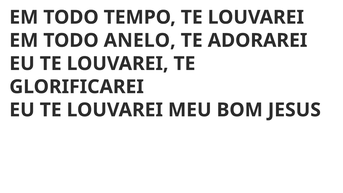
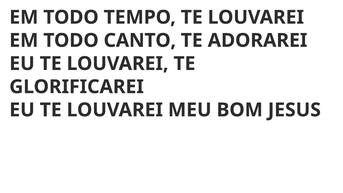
ANELO: ANELO -> CANTO (140, 40)
